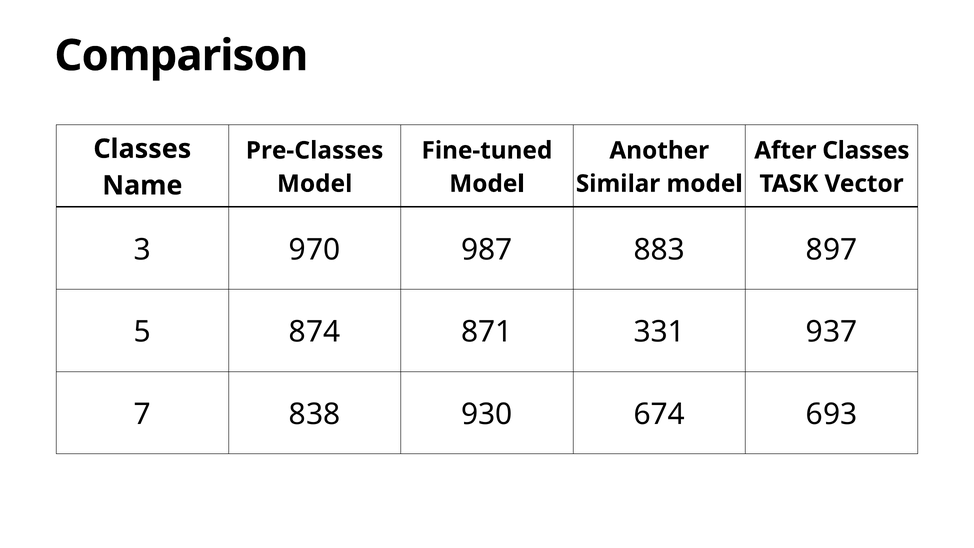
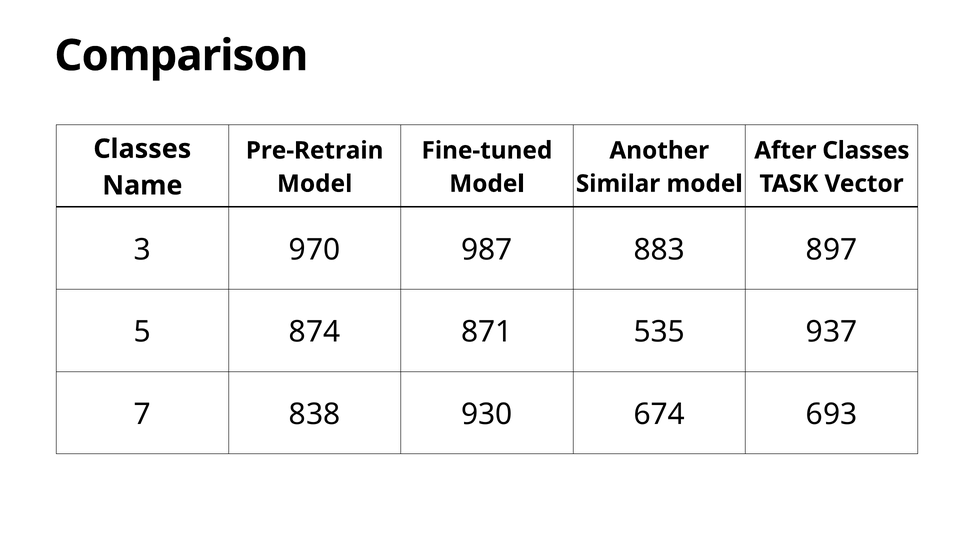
Pre-Classes: Pre-Classes -> Pre-Retrain (315, 151)
331: 331 -> 535 (659, 332)
